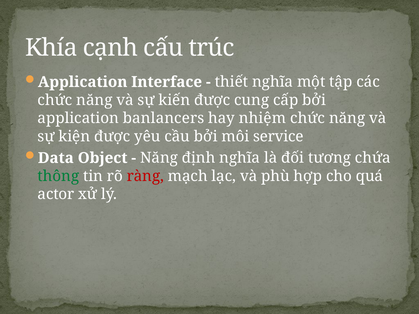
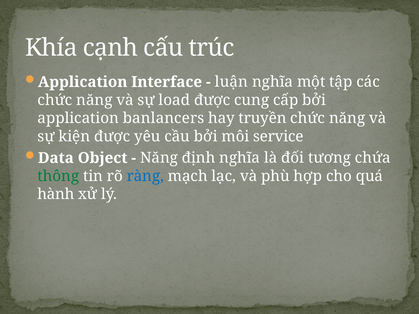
thiết: thiết -> luận (231, 82)
kiến: kiến -> load (174, 100)
nhiệm: nhiệm -> truyền (263, 118)
ràng colour: red -> blue (145, 176)
actor: actor -> hành (56, 194)
